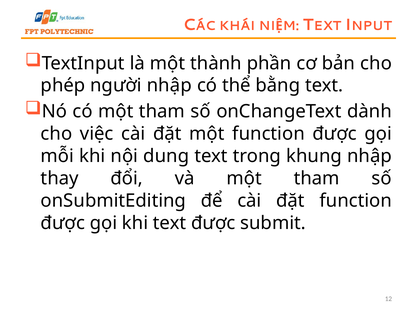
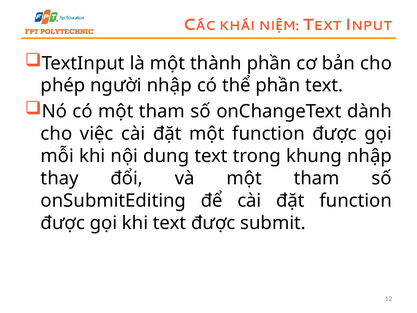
thể bằng: bằng -> phần (278, 85)
